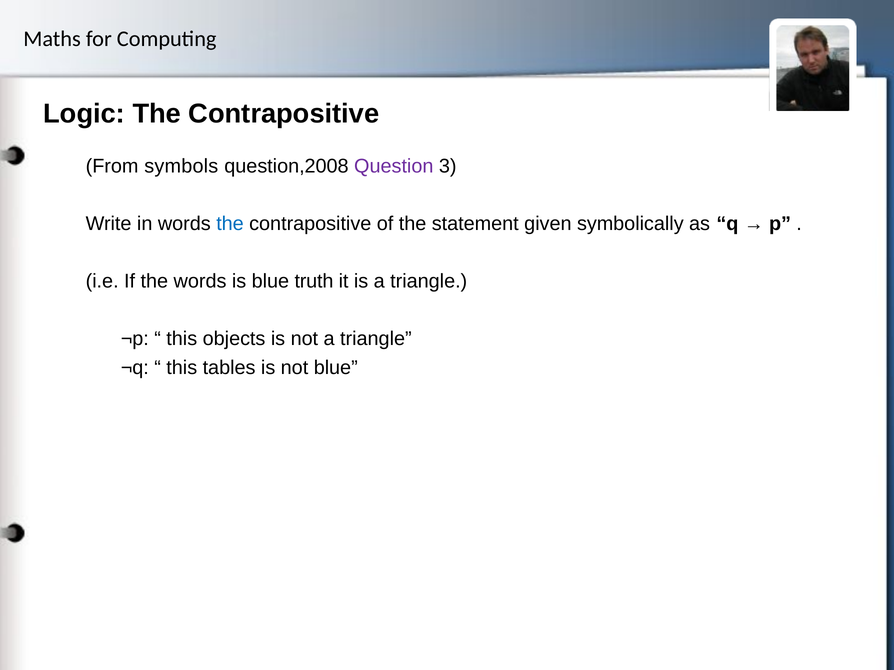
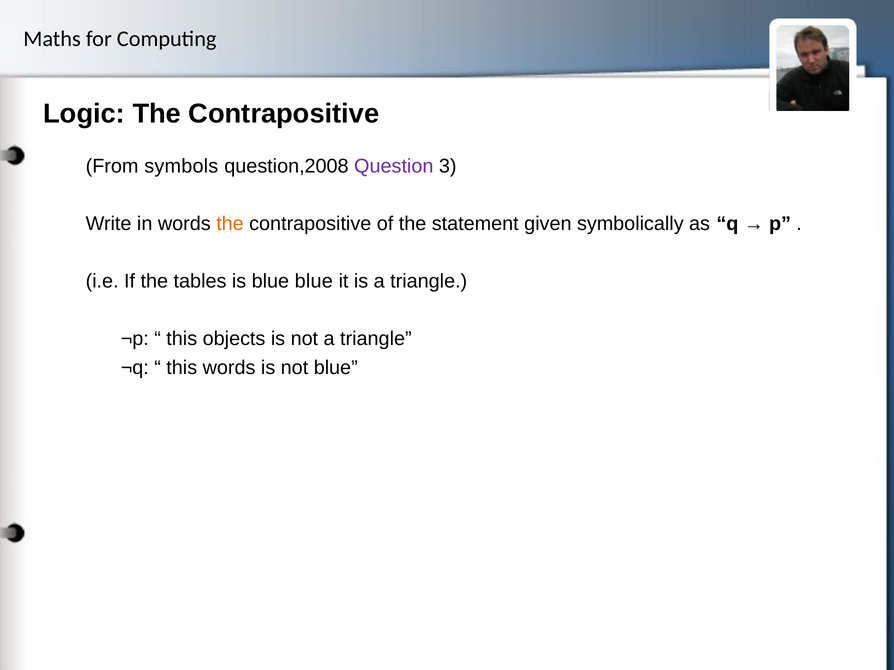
the colour: blue -> orange (230, 224)
the words: words -> tables (200, 281)
blue truth: truth -> blue (314, 281)
this tables: tables -> words (229, 368)
